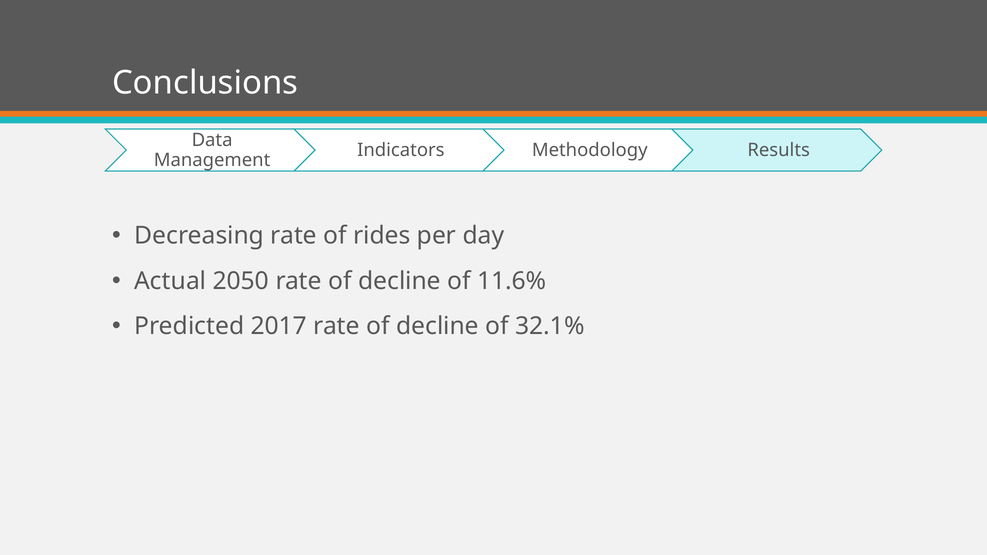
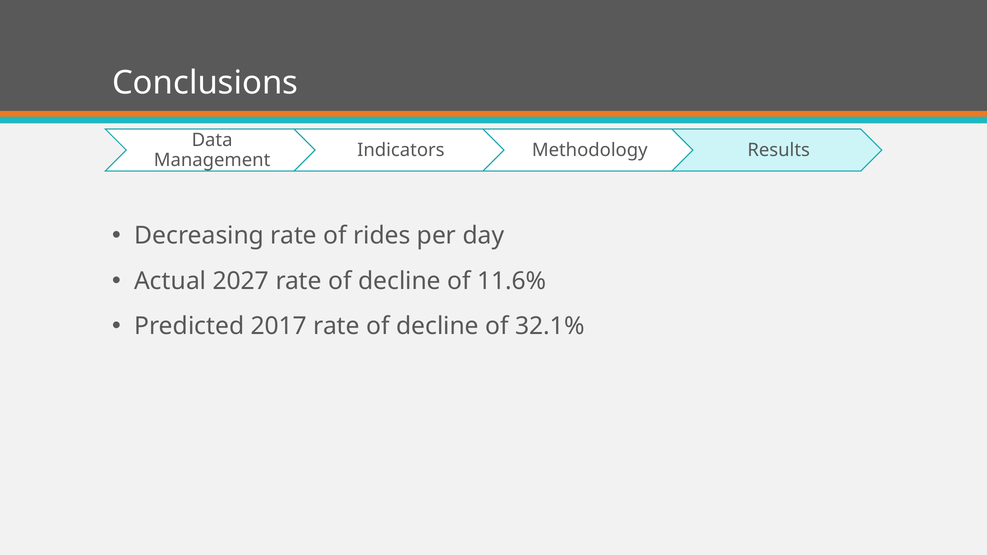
2050: 2050 -> 2027 (241, 281)
